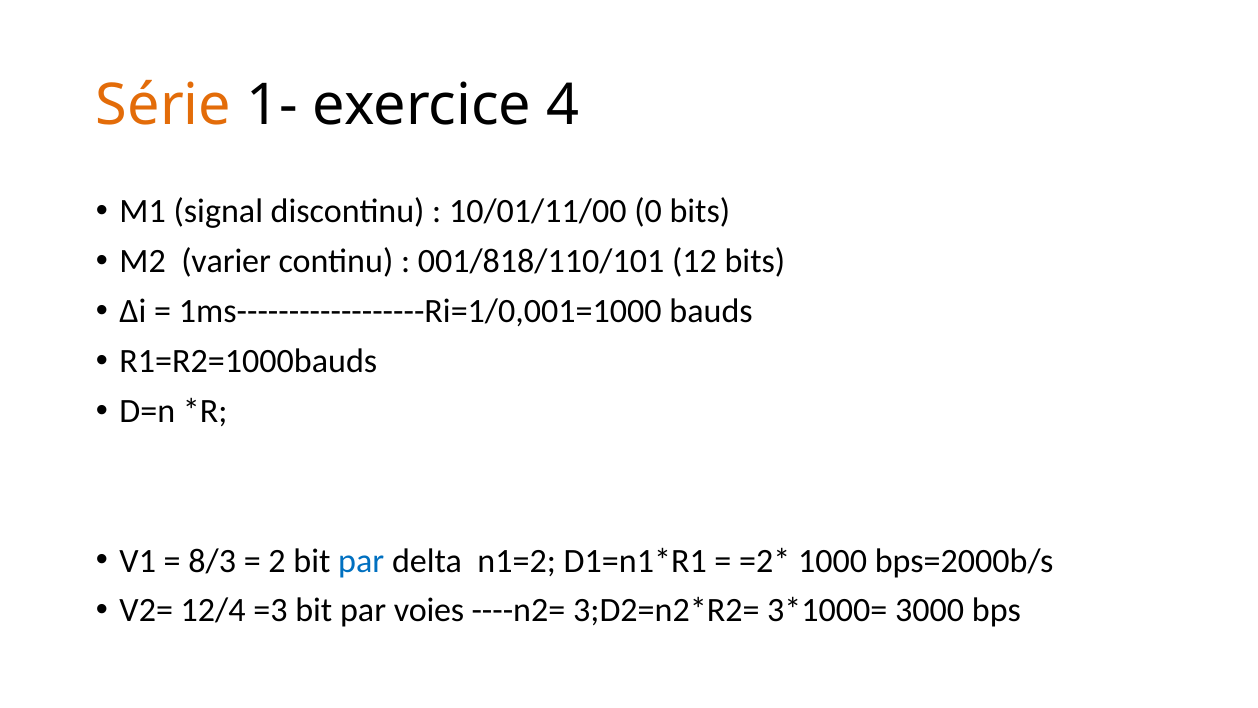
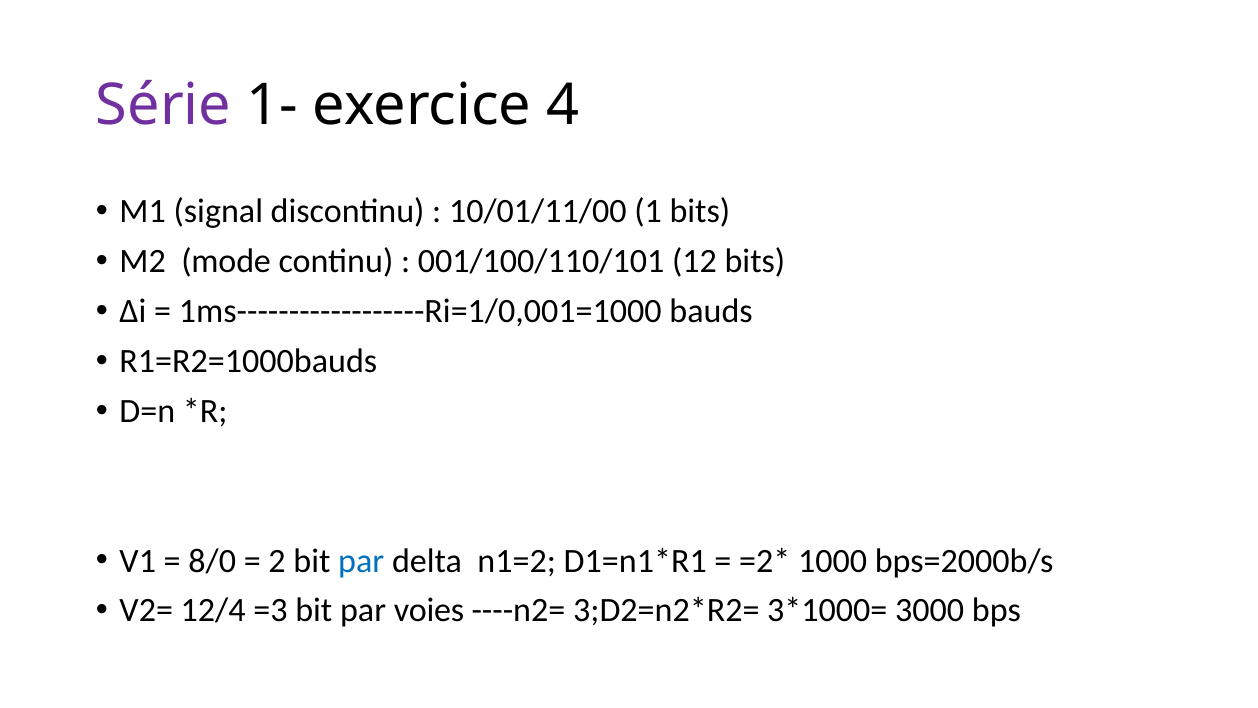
Série colour: orange -> purple (164, 106)
0: 0 -> 1 (648, 211)
varier: varier -> mode (226, 261)
001/818/110/101: 001/818/110/101 -> 001/100/110/101 (541, 261)
8/3: 8/3 -> 8/0 (212, 560)
